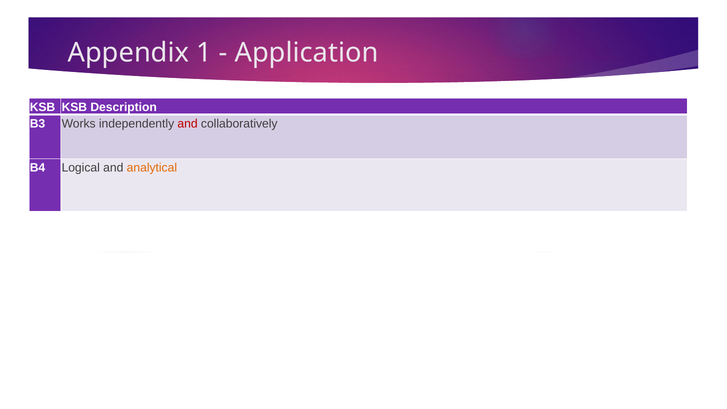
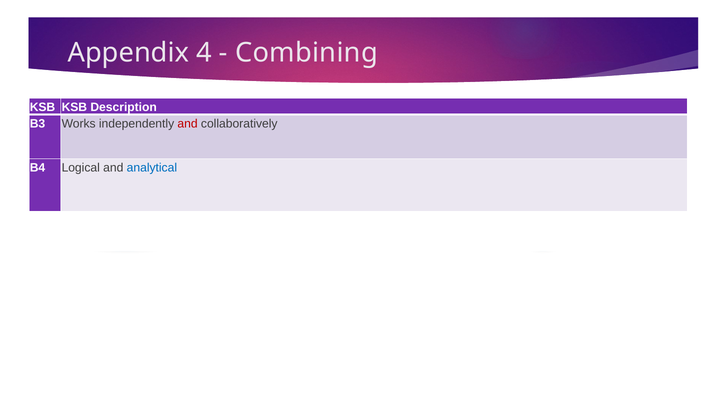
1: 1 -> 4 (204, 53)
Application: Application -> Combining (306, 53)
analytical colour: orange -> blue (152, 167)
